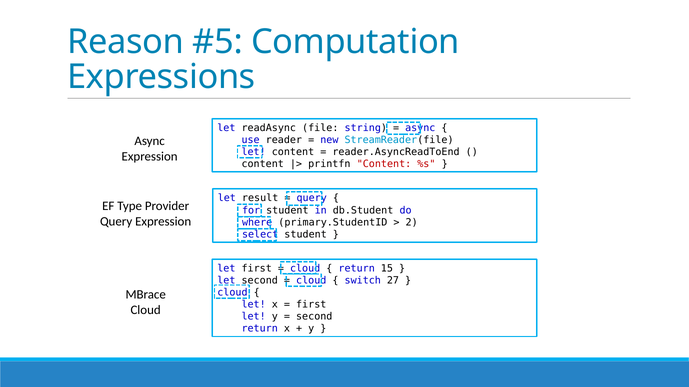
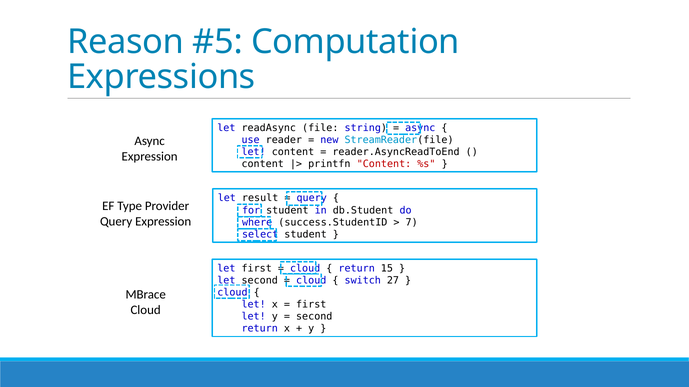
primary.StudentID: primary.StudentID -> success.StudentID (333, 223)
2: 2 -> 7 (412, 223)
